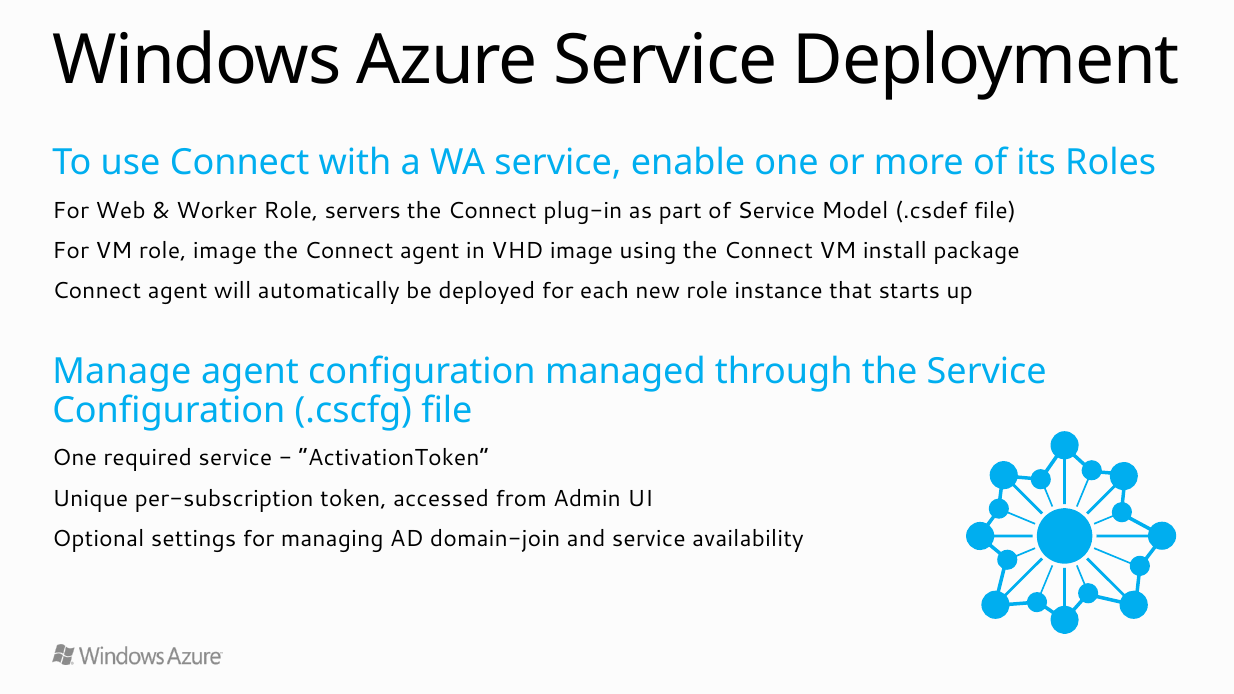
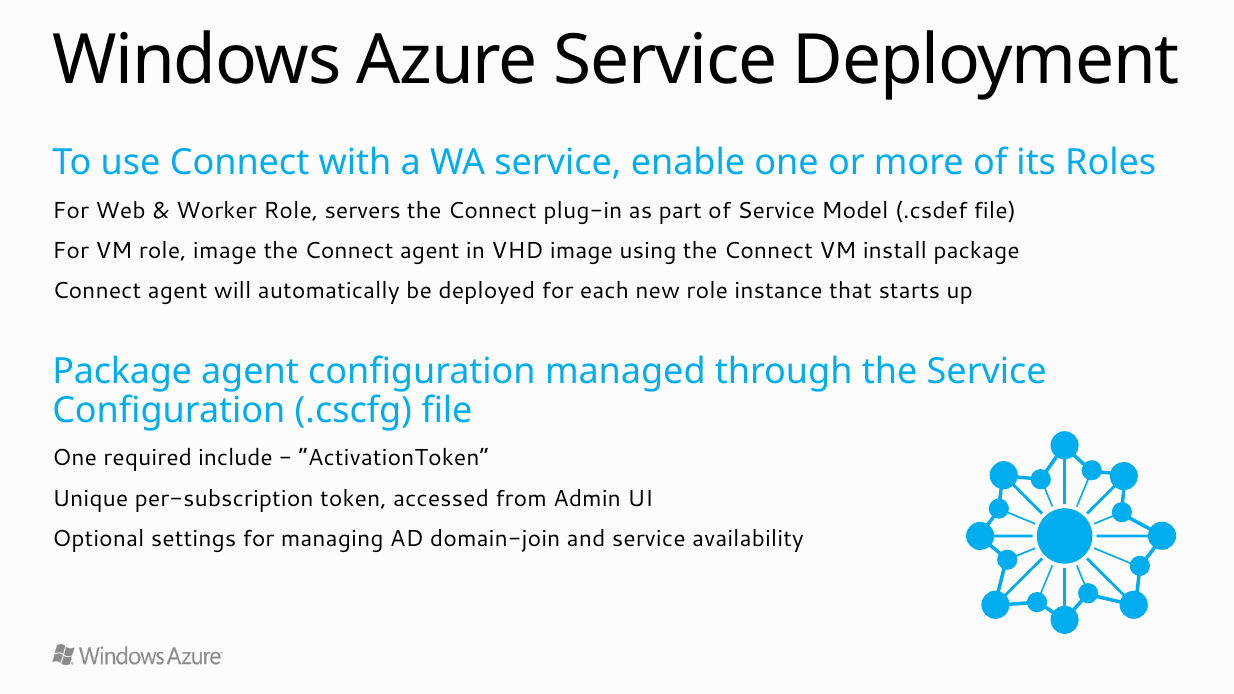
Manage: Manage -> Package (122, 372)
required service: service -> include (236, 458)
